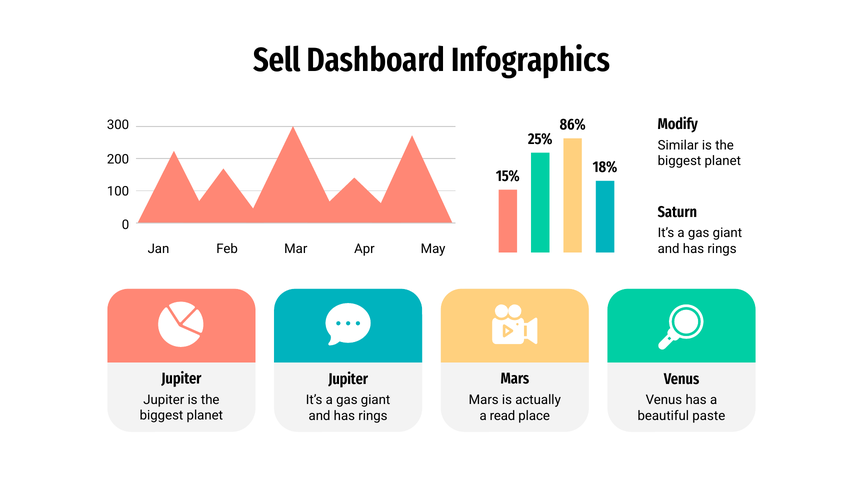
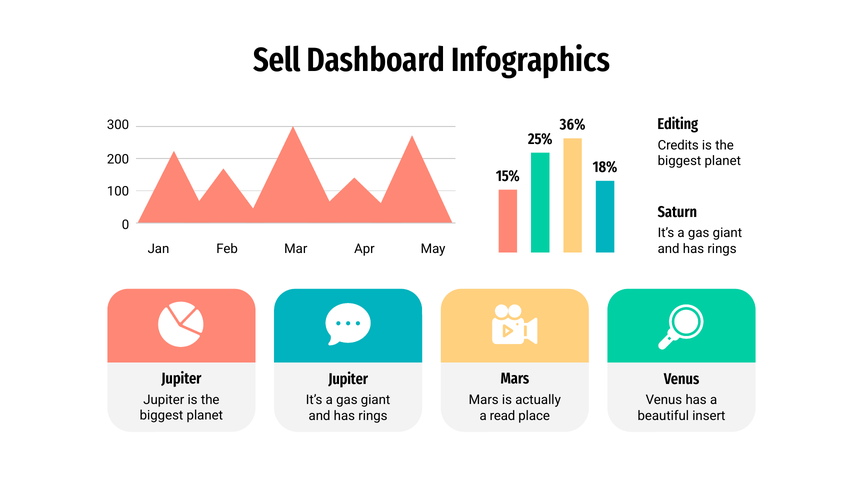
Modify: Modify -> Editing (678, 124)
86%: 86% -> 36% (573, 125)
Similar: Similar -> Credits (678, 145)
paste: paste -> insert (709, 415)
